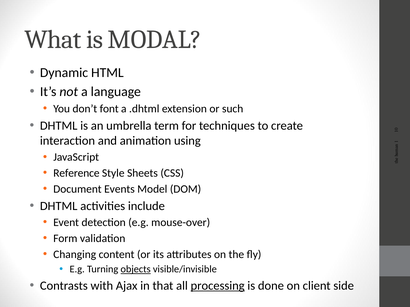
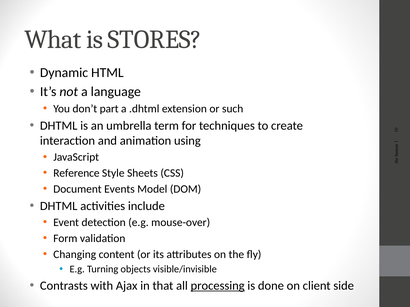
MODAL: MODAL -> STORES (155, 40)
font: font -> part (109, 109)
objects underline: present -> none (136, 270)
